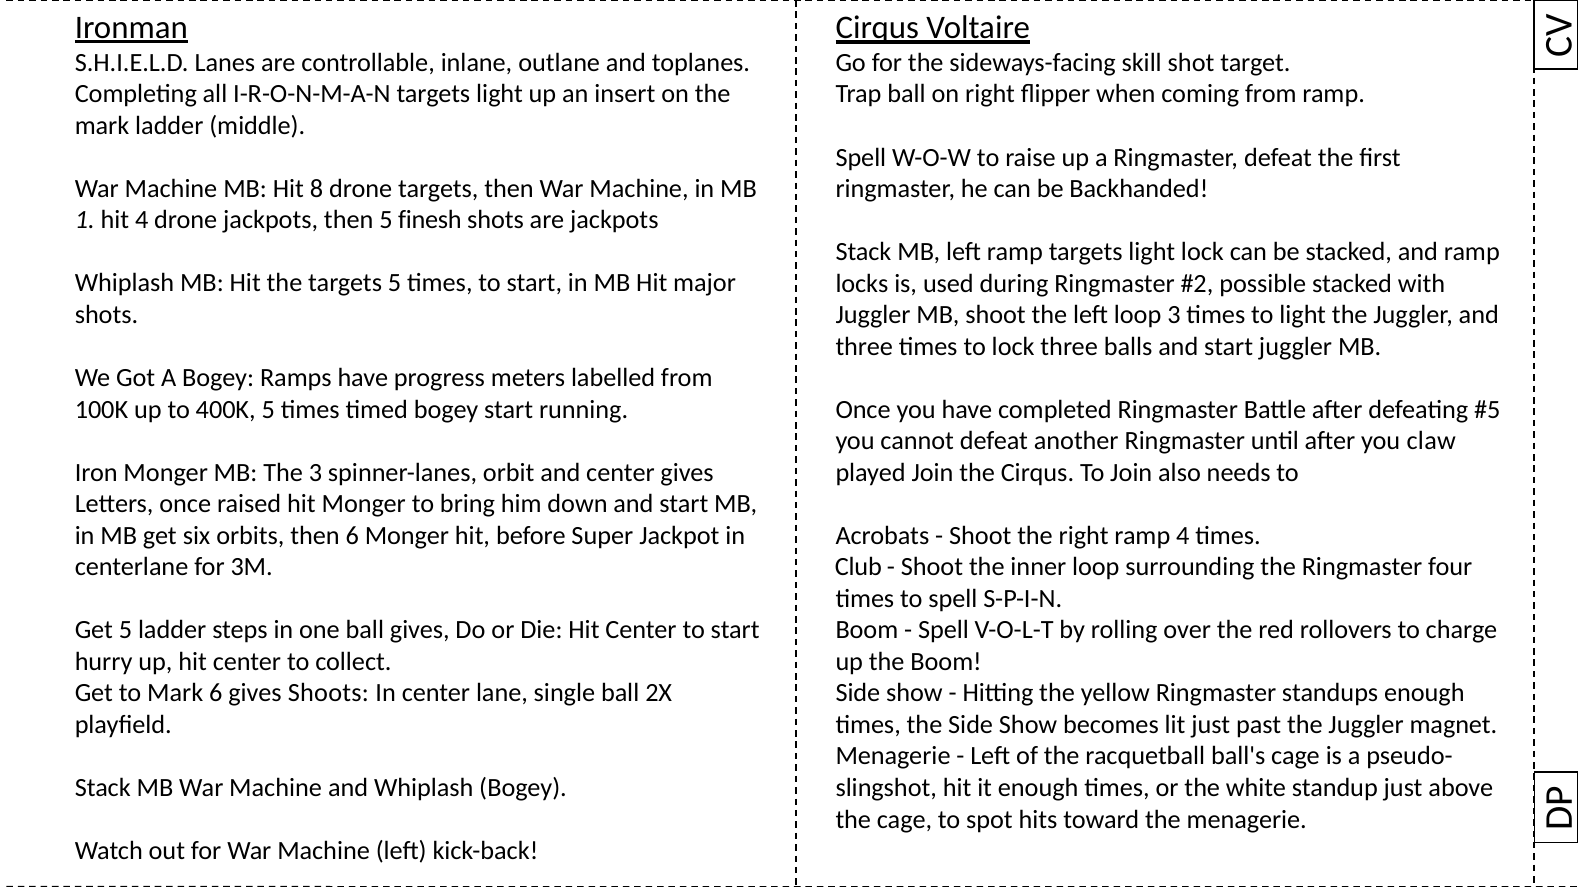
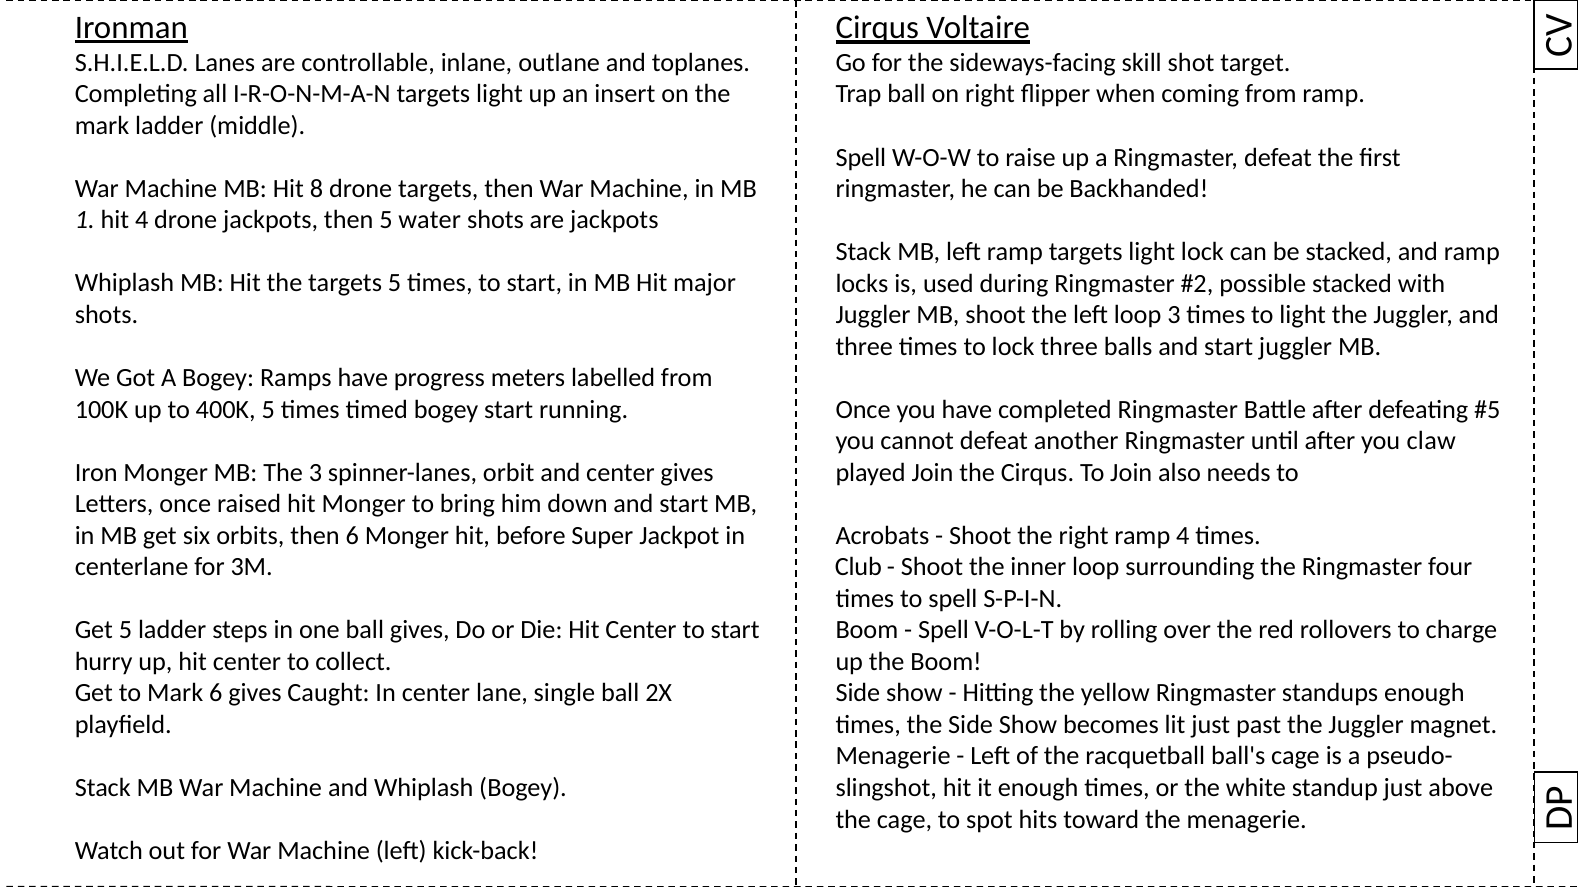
finesh: finesh -> water (430, 220)
Shoots: Shoots -> Caught (329, 694)
